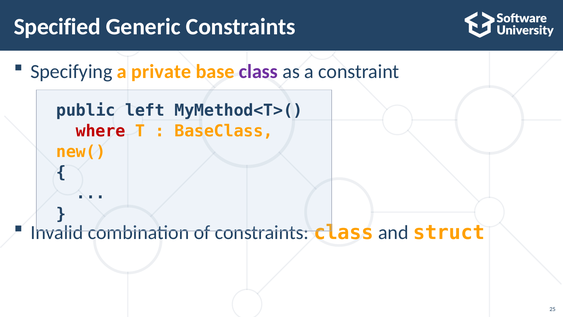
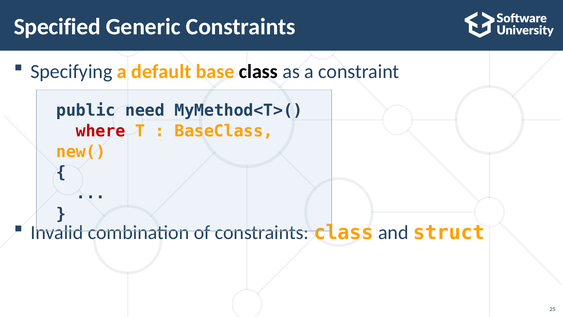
private: private -> default (161, 71)
class colour: purple -> black (258, 71)
left: left -> need (145, 110)
